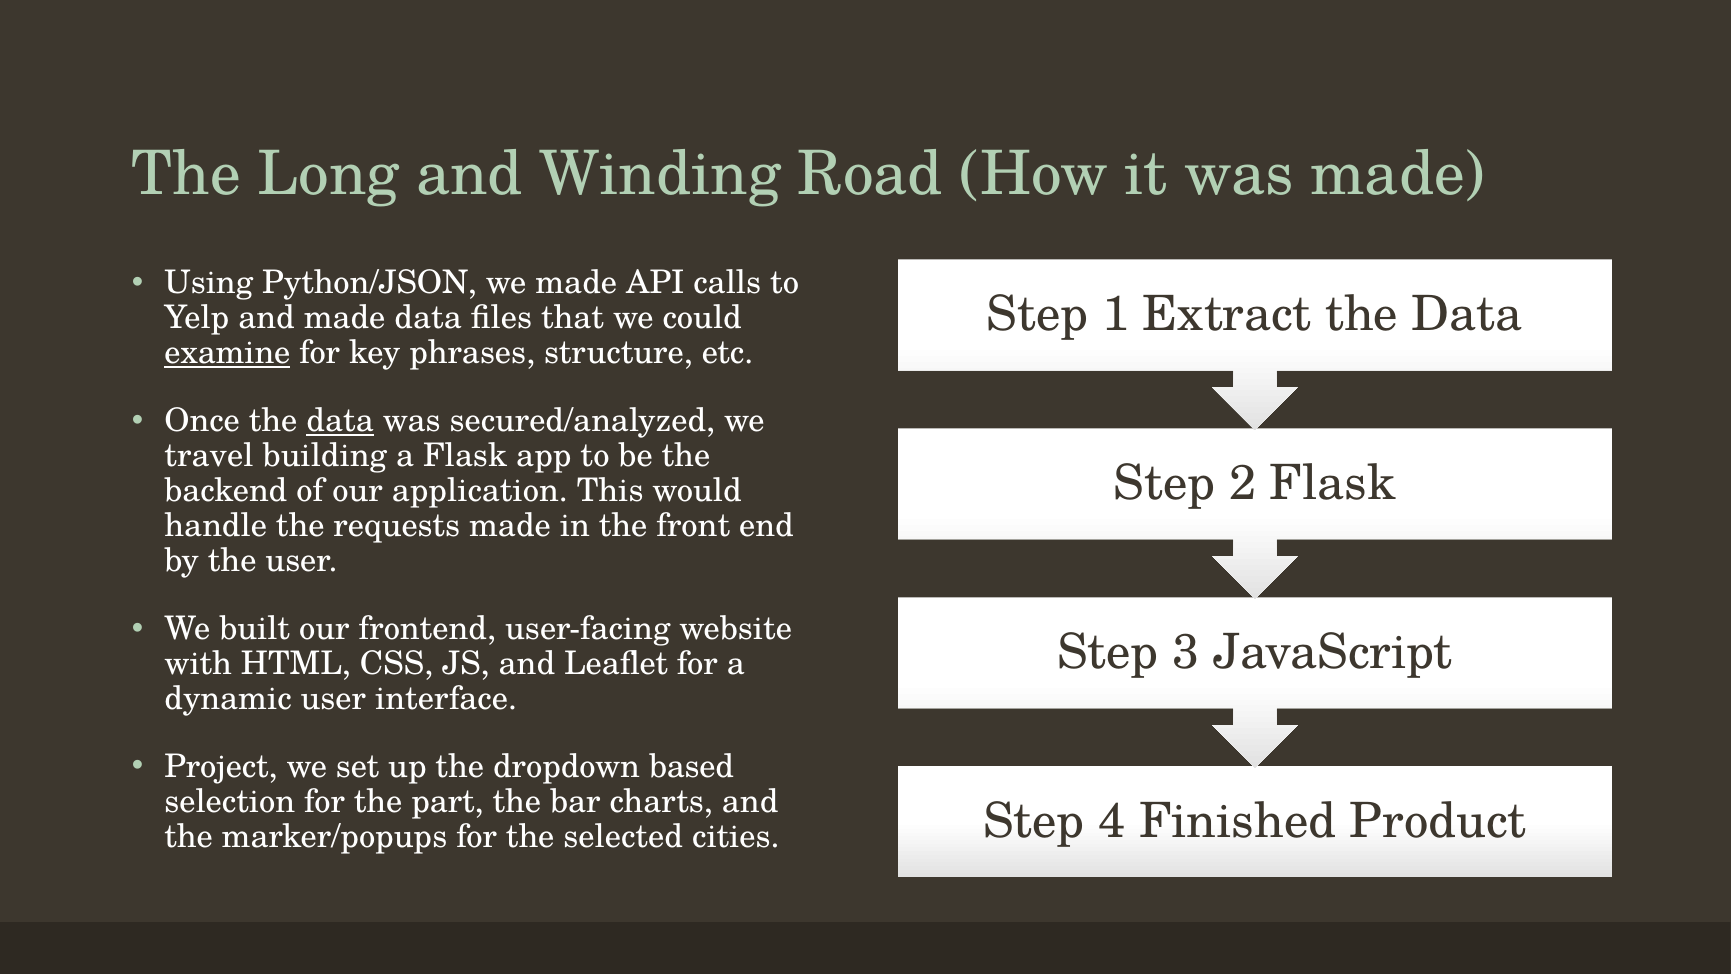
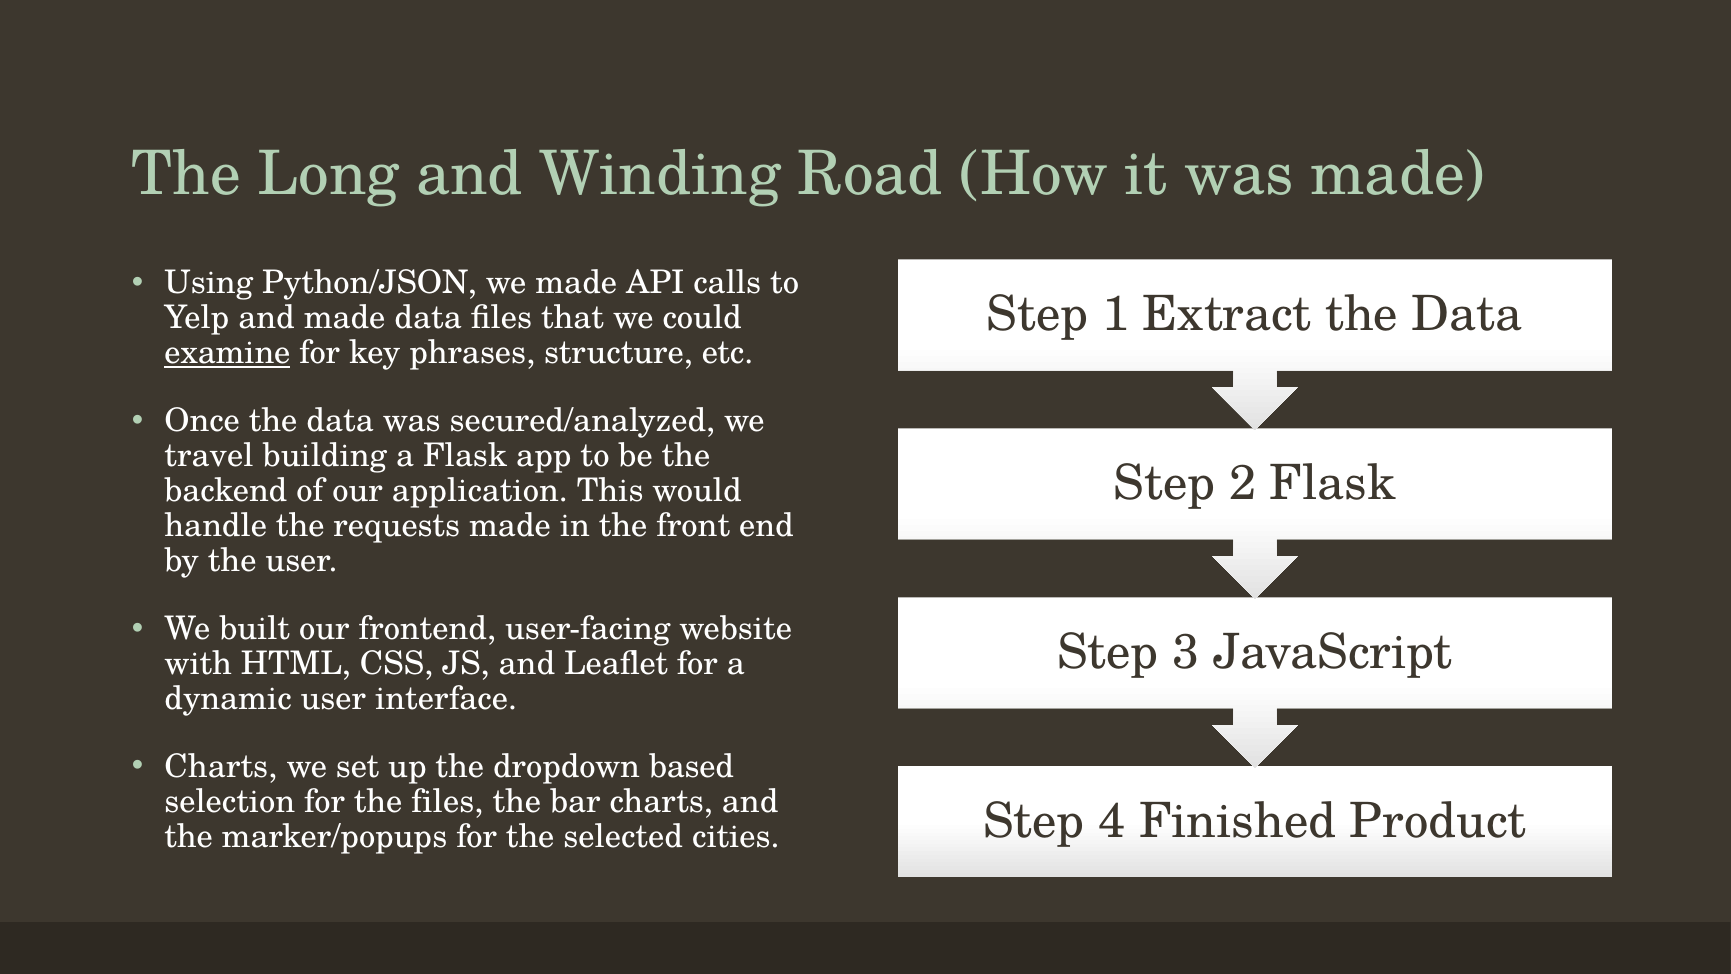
data underline: present -> none (340, 421)
Project: Project -> Charts (221, 766)
the part: part -> files (447, 801)
